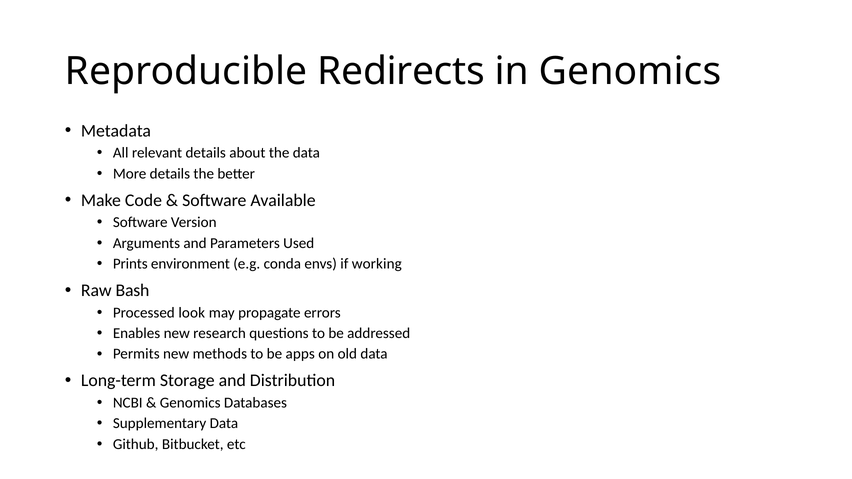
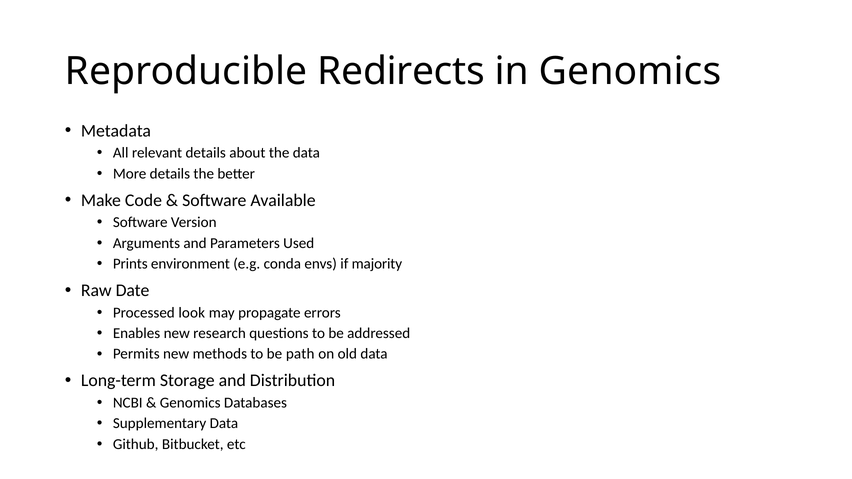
working: working -> majority (377, 264)
Bash: Bash -> Date (132, 291)
apps: apps -> path (300, 354)
